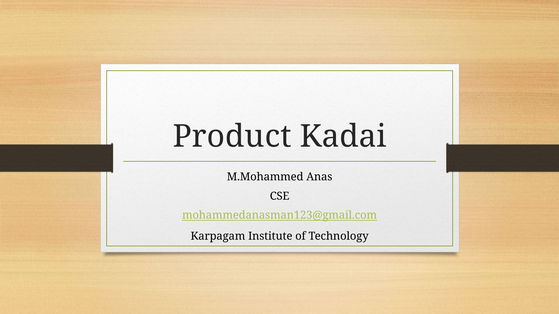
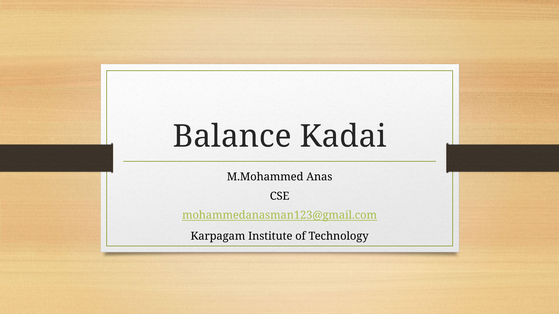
Product: Product -> Balance (232, 137)
